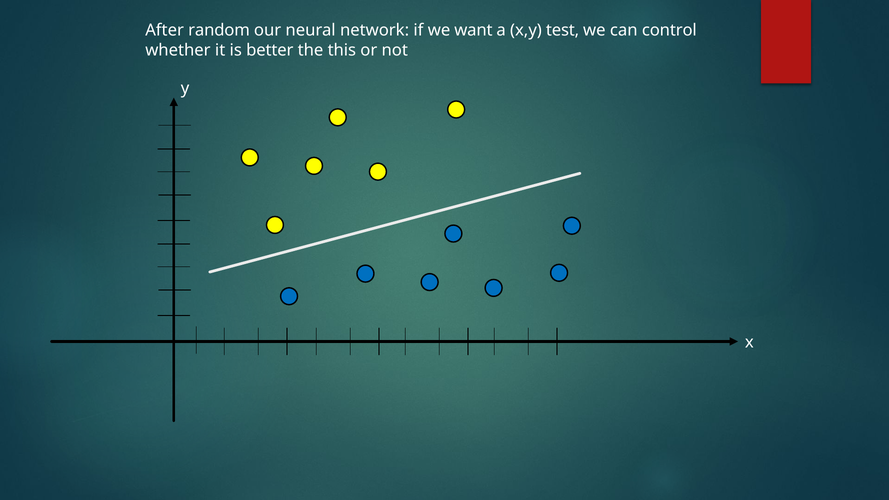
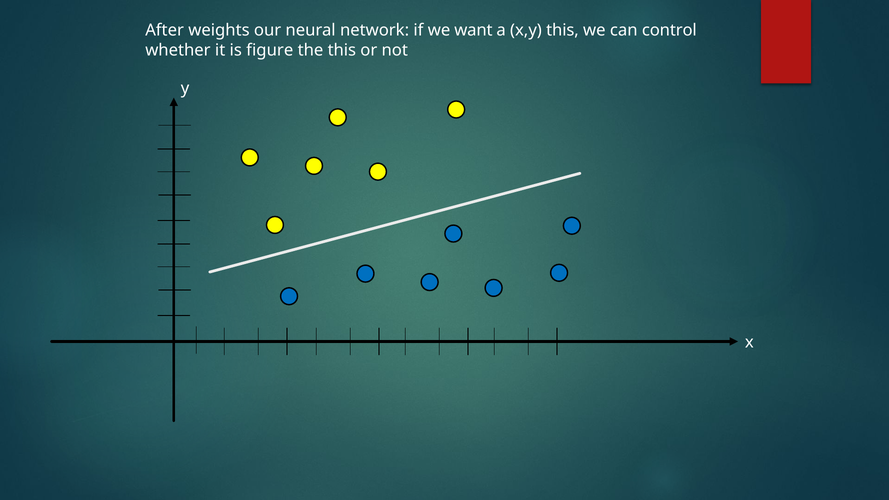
random: random -> weights (219, 30)
x,y test: test -> this (562, 30)
better: better -> figure (270, 50)
